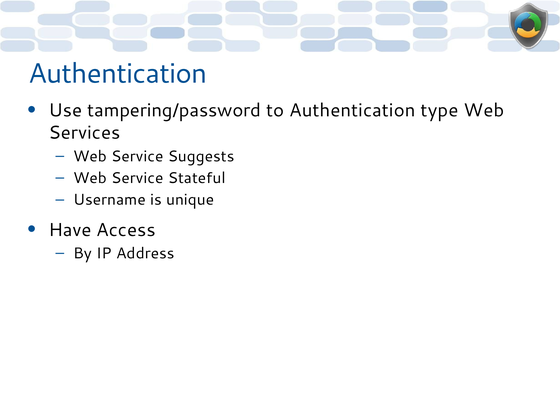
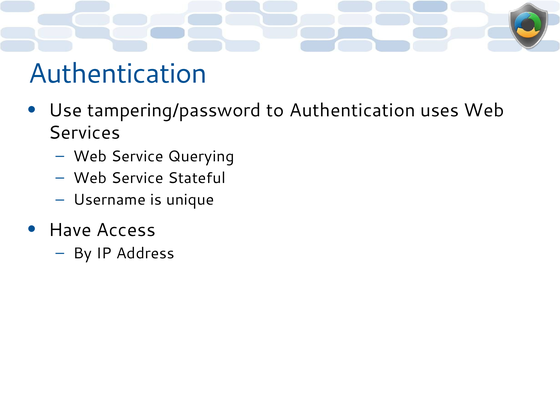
type: type -> uses (440, 110)
Suggests: Suggests -> Querying (201, 156)
